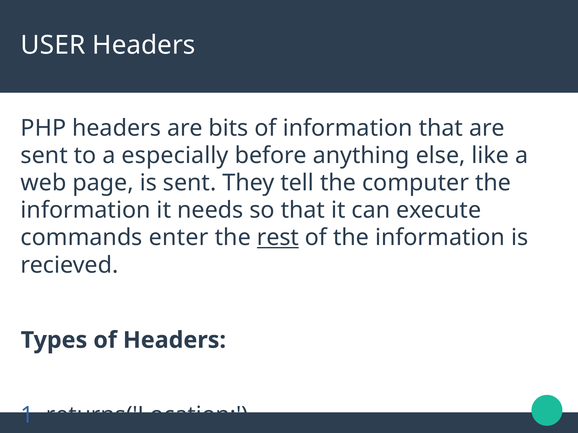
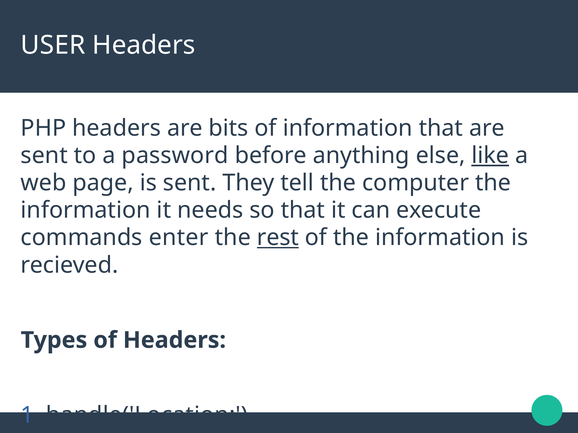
especially: especially -> password (175, 156)
like underline: none -> present (490, 156)
returns('Location: returns('Location -> handle('Location (147, 416)
